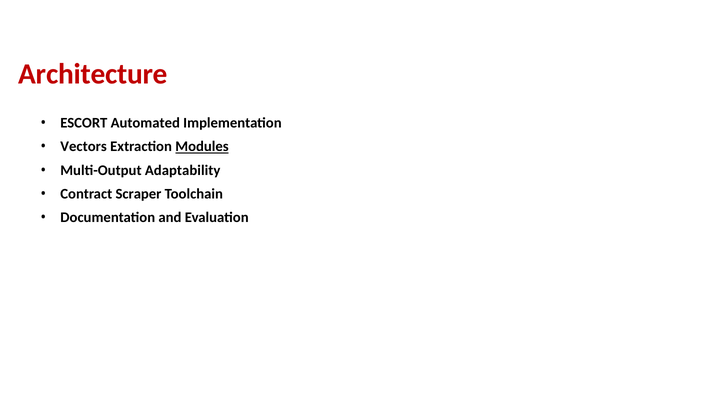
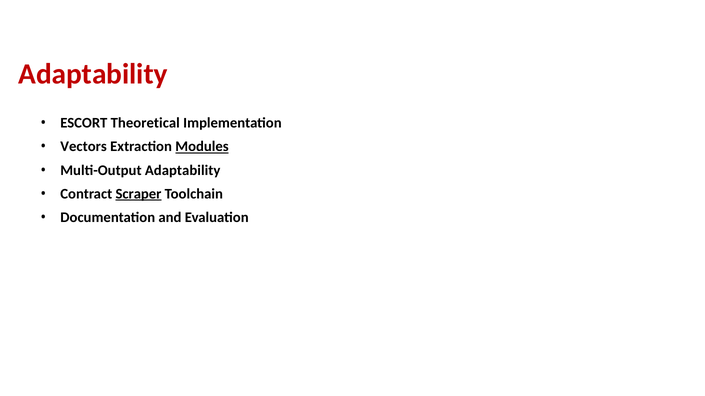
Architecture: Architecture -> Adaptability (93, 74)
Automated: Automated -> Theoretical (145, 123)
Scraper underline: none -> present (138, 194)
